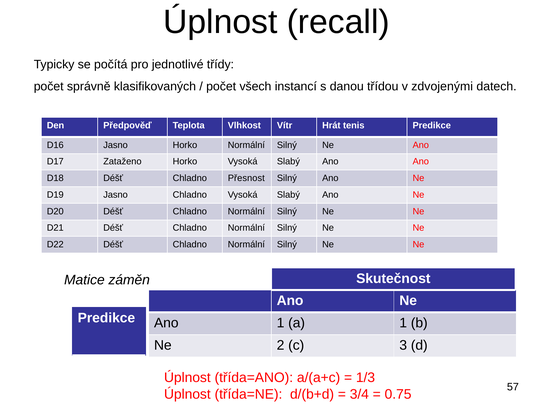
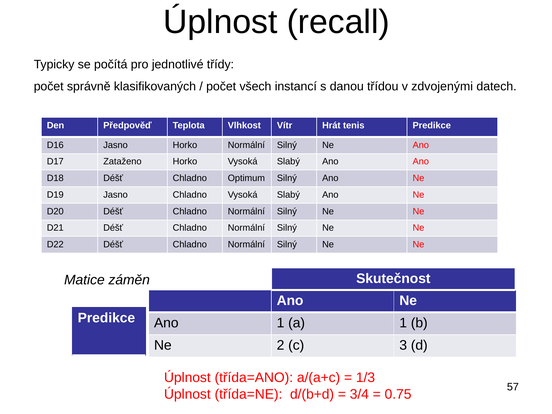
Přesnost: Přesnost -> Optimum (246, 178)
